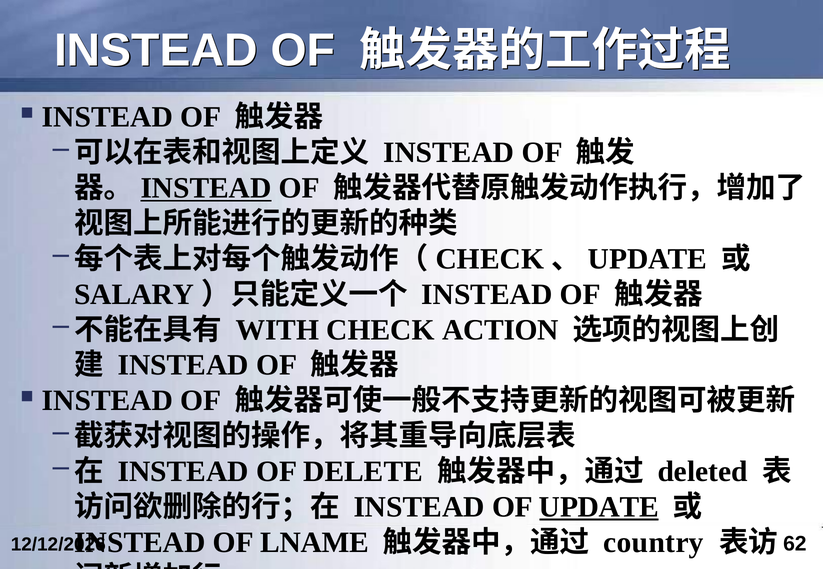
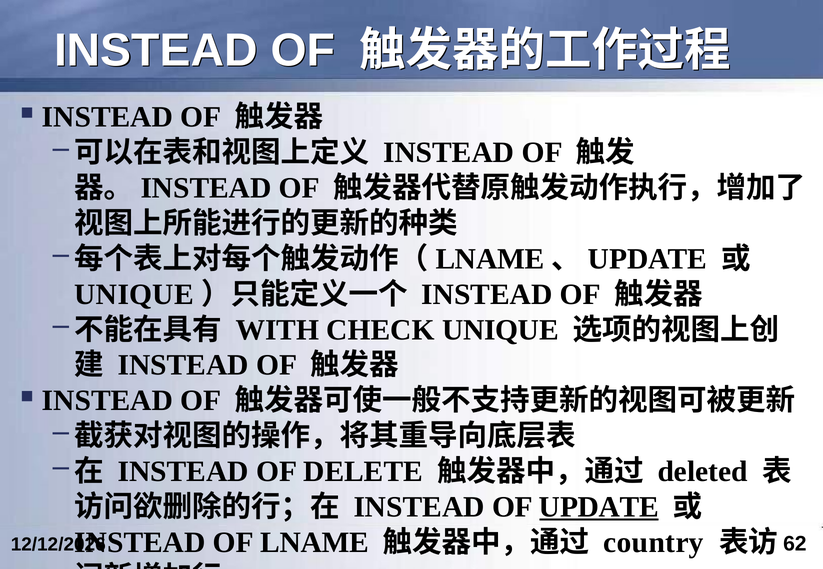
INSTEAD underline: present -> none (206, 188)
CHECK: CHECK -> LNAME (490, 259)
SALARY: SALARY -> UNIQUE (134, 295)
CHECK ACTION: ACTION -> UNIQUE (500, 330)
